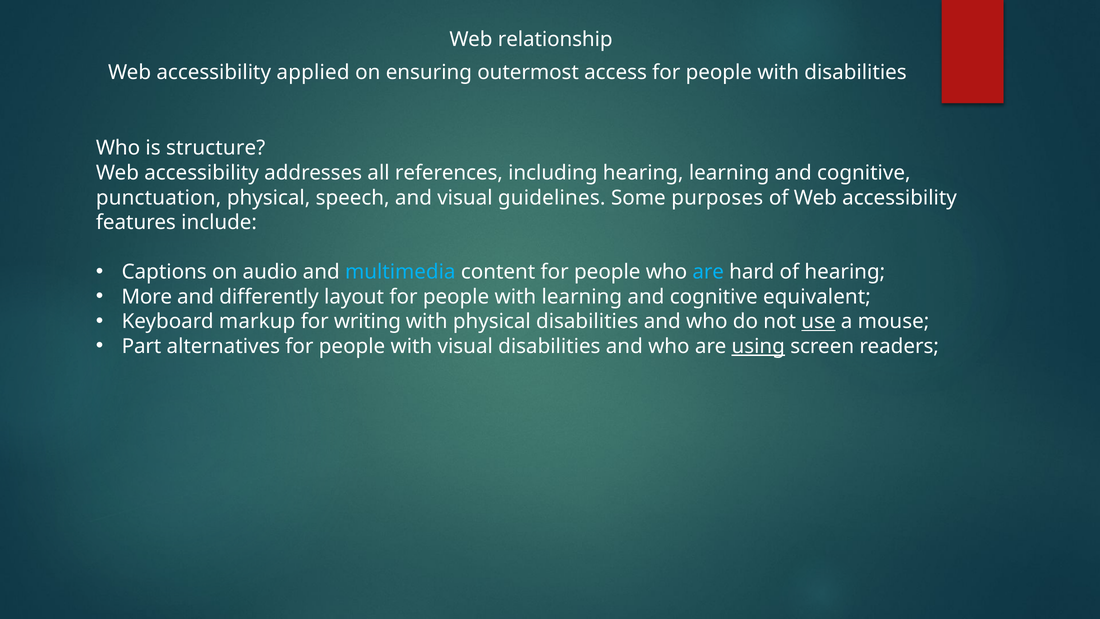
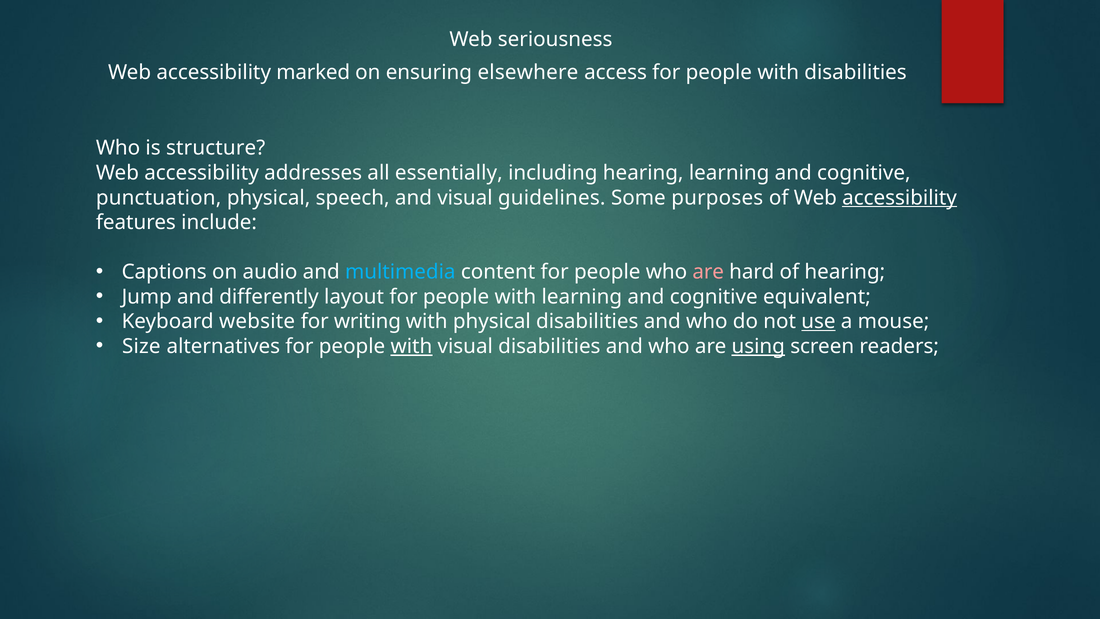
relationship: relationship -> seriousness (555, 40)
applied: applied -> marked (313, 72)
outermost: outermost -> elsewhere (528, 72)
references: references -> essentially (449, 173)
accessibility underline: none -> present (900, 198)
are colour: light blue -> pink (708, 272)
More: More -> Jump (147, 297)
markup: markup -> website (257, 321)
Part: Part -> Size (141, 346)
with underline: none -> present (411, 346)
